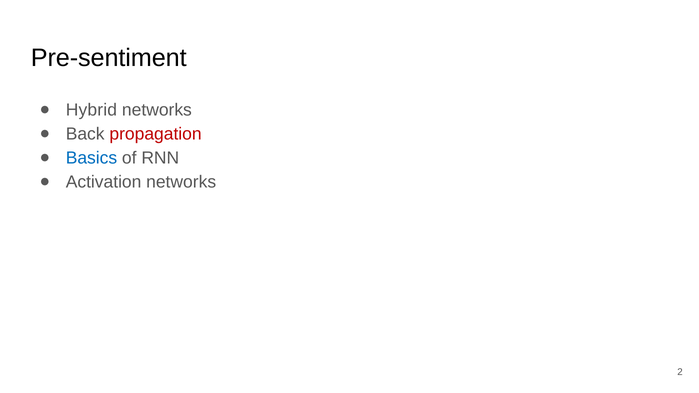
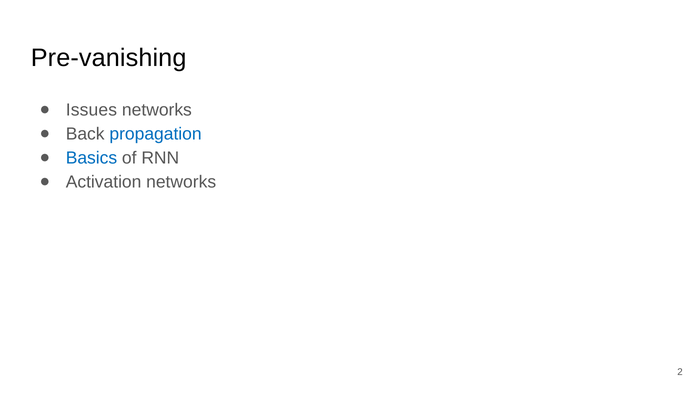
Pre-sentiment: Pre-sentiment -> Pre-vanishing (109, 58)
Hybrid: Hybrid -> Issues (91, 110)
propagation colour: red -> blue (156, 134)
